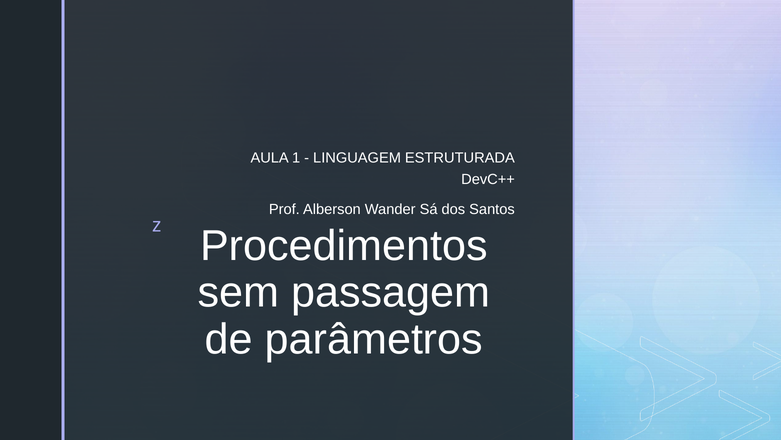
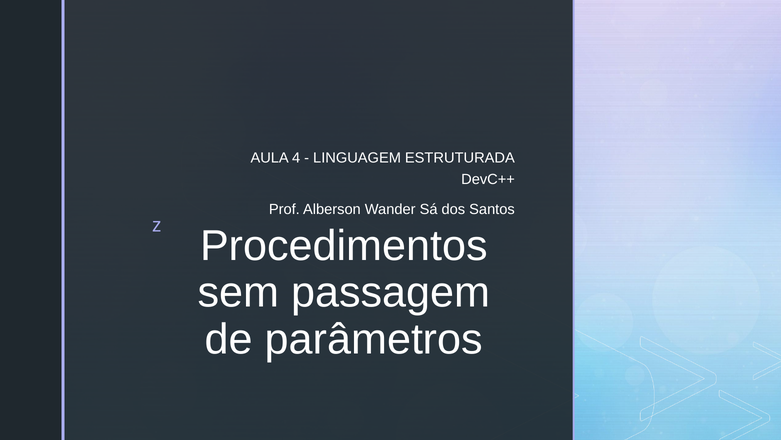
1: 1 -> 4 (296, 158)
